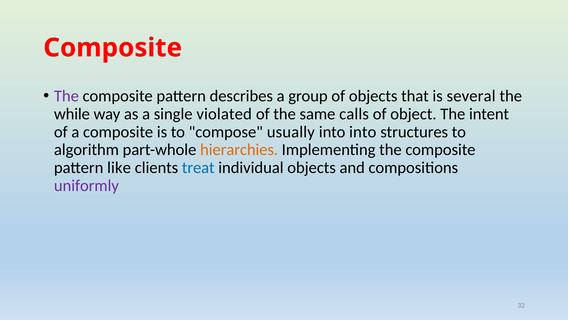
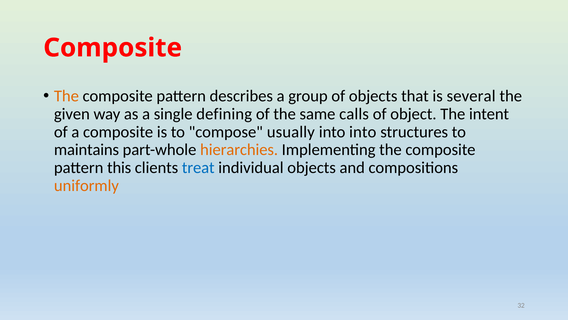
The colour: purple -> orange (66, 96)
while: while -> given (72, 114)
violated: violated -> defining (224, 114)
algorithm: algorithm -> maintains (86, 150)
like: like -> this (119, 167)
uniformly colour: purple -> orange (86, 185)
